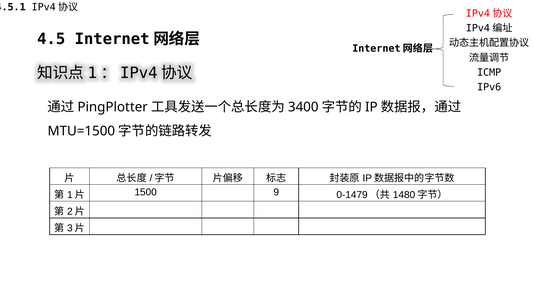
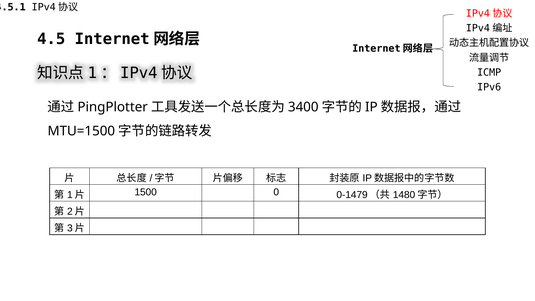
9: 9 -> 0 (276, 192)
